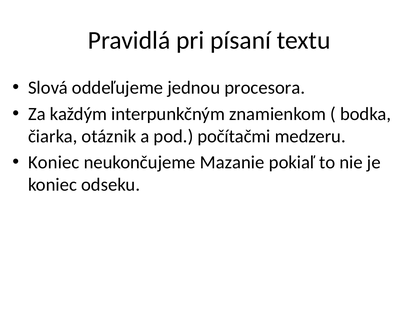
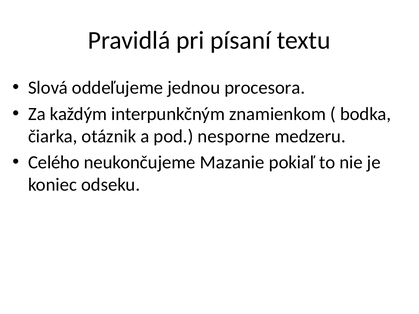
počítačmi: počítačmi -> nesporne (234, 136)
Koniec: Koniec -> Celého (54, 162)
